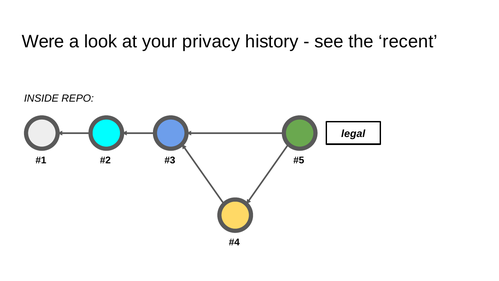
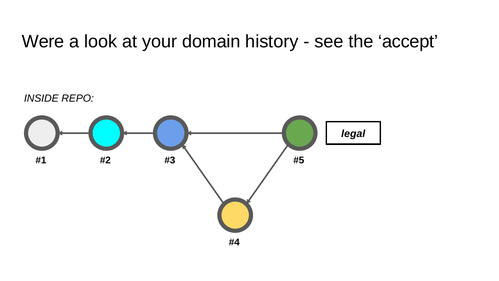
privacy: privacy -> domain (211, 41)
recent: recent -> accept (408, 41)
